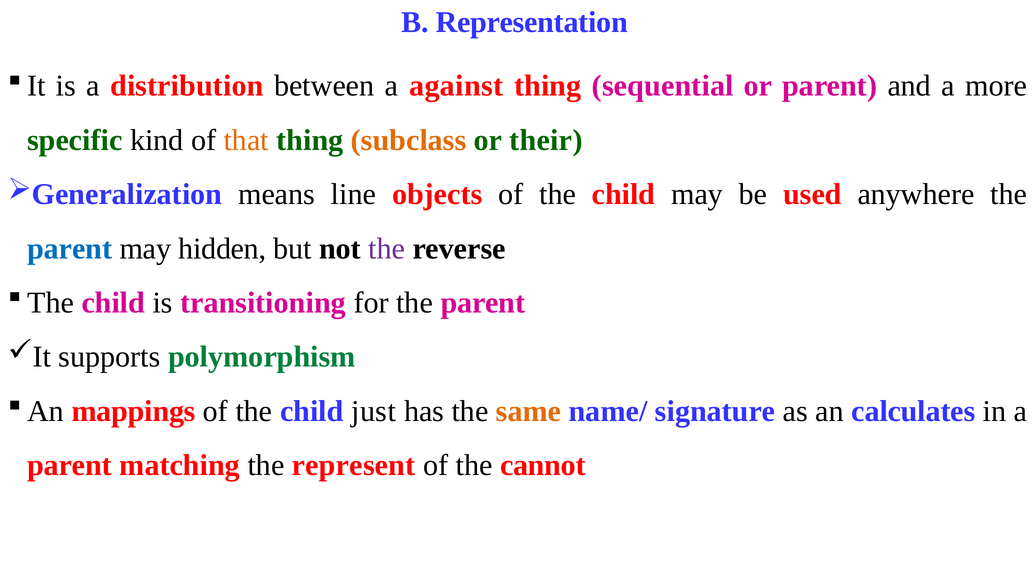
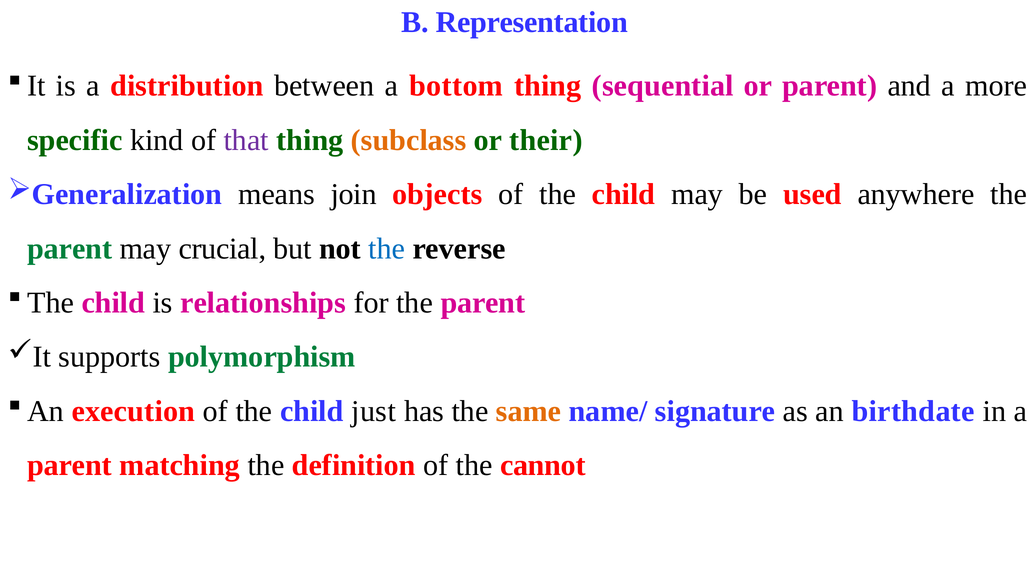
against: against -> bottom (456, 86)
that colour: orange -> purple (246, 140)
line: line -> join (354, 194)
parent colour: blue -> green (70, 249)
hidden: hidden -> crucial (222, 249)
the colour: purple -> blue (387, 249)
transitioning: transitioning -> relationships (263, 303)
mappings: mappings -> execution (133, 411)
calculates: calculates -> birthdate (913, 411)
represent: represent -> definition (354, 466)
